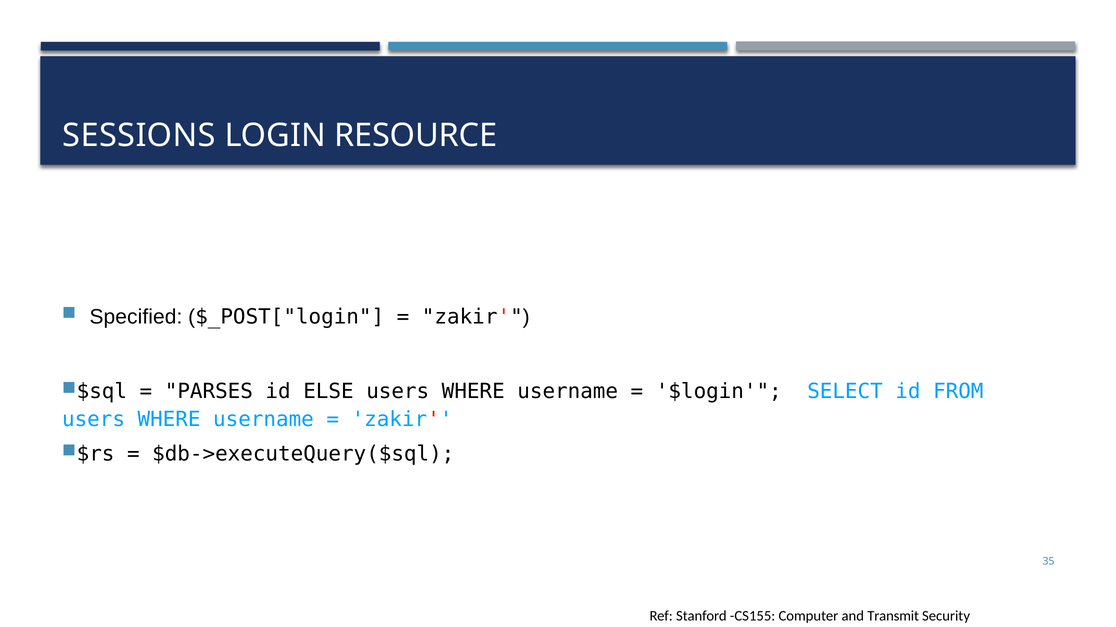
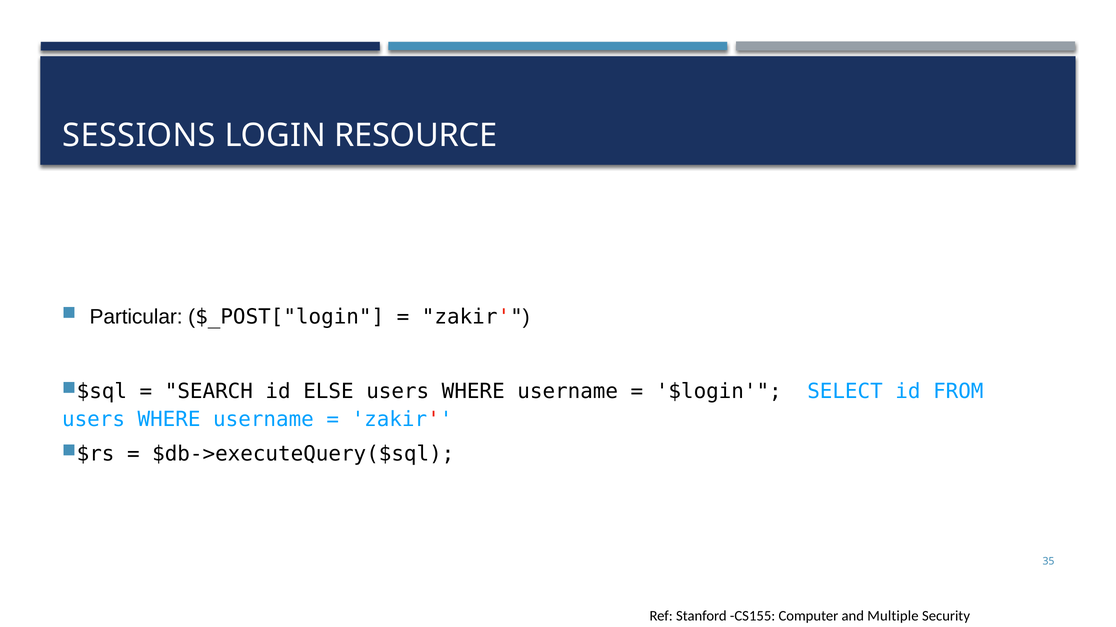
Specified: Specified -> Particular (136, 317)
PARSES: PARSES -> SEARCH (209, 392)
Transmit: Transmit -> Multiple (893, 617)
